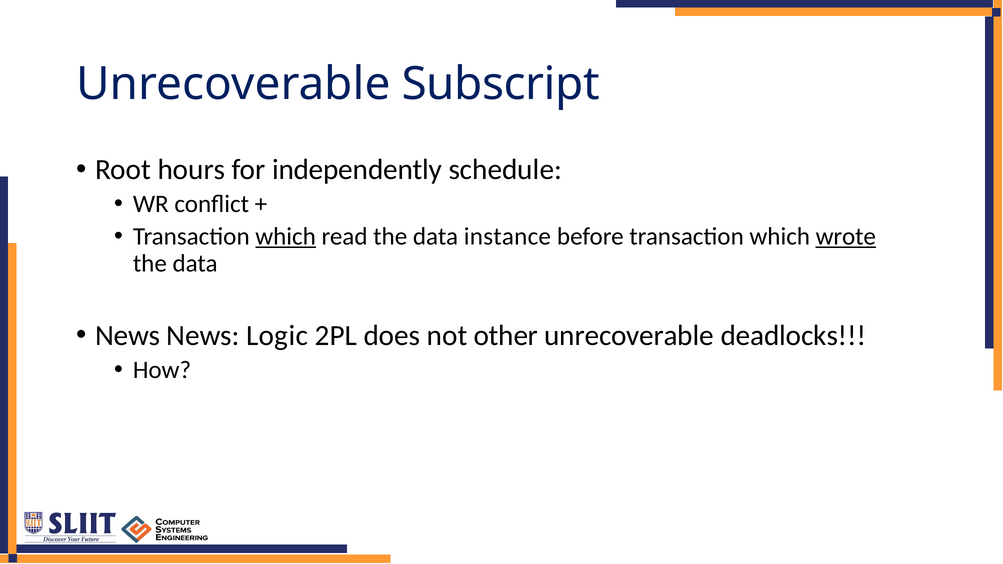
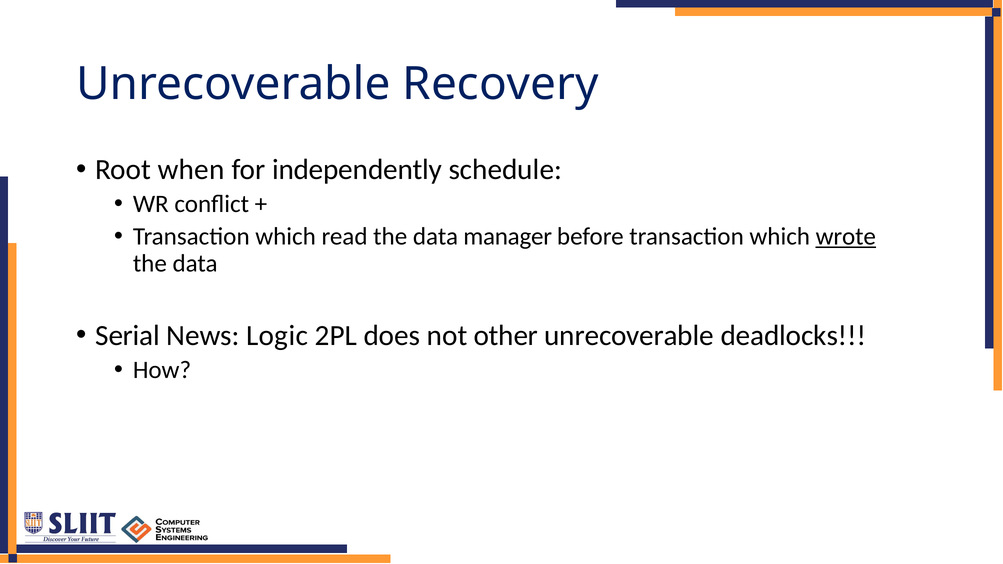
Subscript: Subscript -> Recovery (500, 84)
hours: hours -> when (191, 170)
which underline: present -> none (286, 236)
instance: instance -> manager (508, 236)
News: News -> Serial (128, 336)
